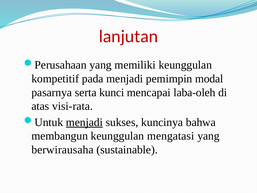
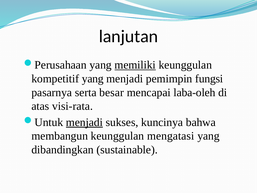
lanjutan colour: red -> black (128, 36)
memiliki underline: none -> present (135, 65)
kompetitif pada: pada -> yang (93, 79)
modal: modal -> fungsi (209, 79)
kunci: kunci -> besar (112, 92)
berwirausaha: berwirausaha -> dibandingkan (63, 150)
